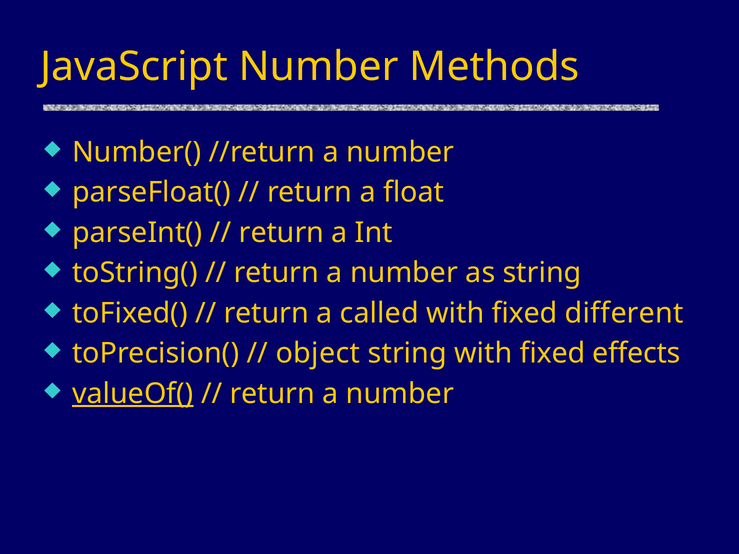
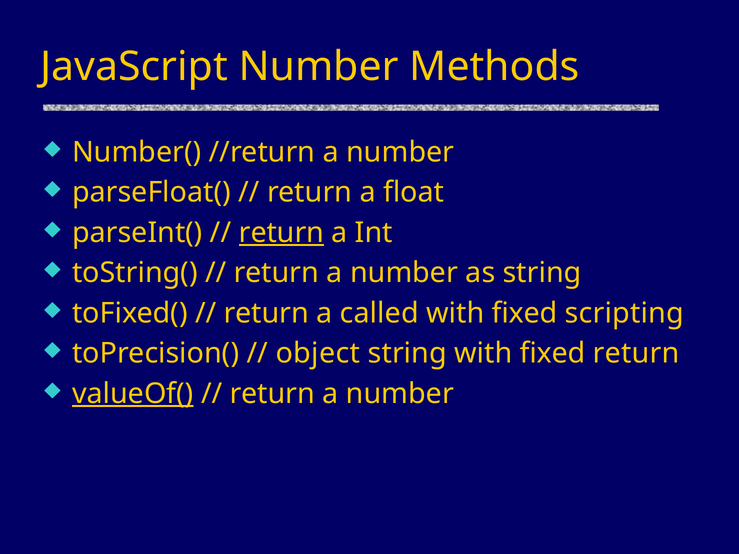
return underline: none -> present (281, 233)
different: different -> scripting (624, 313)
fixed effects: effects -> return (636, 354)
